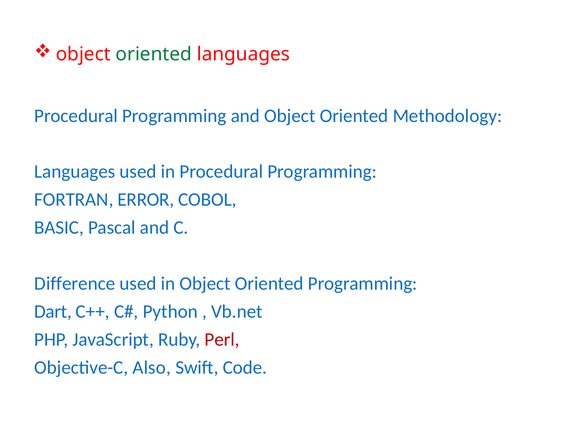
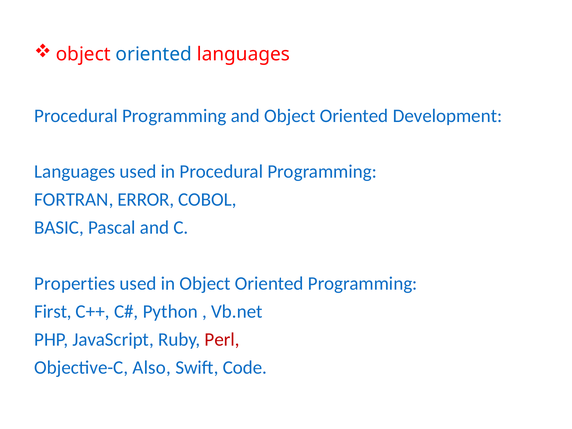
oriented colour: green -> blue (154, 54)
Methodology: Methodology -> Development (447, 116)
Difference: Difference -> Properties (75, 284)
Dart: Dart -> First (53, 312)
